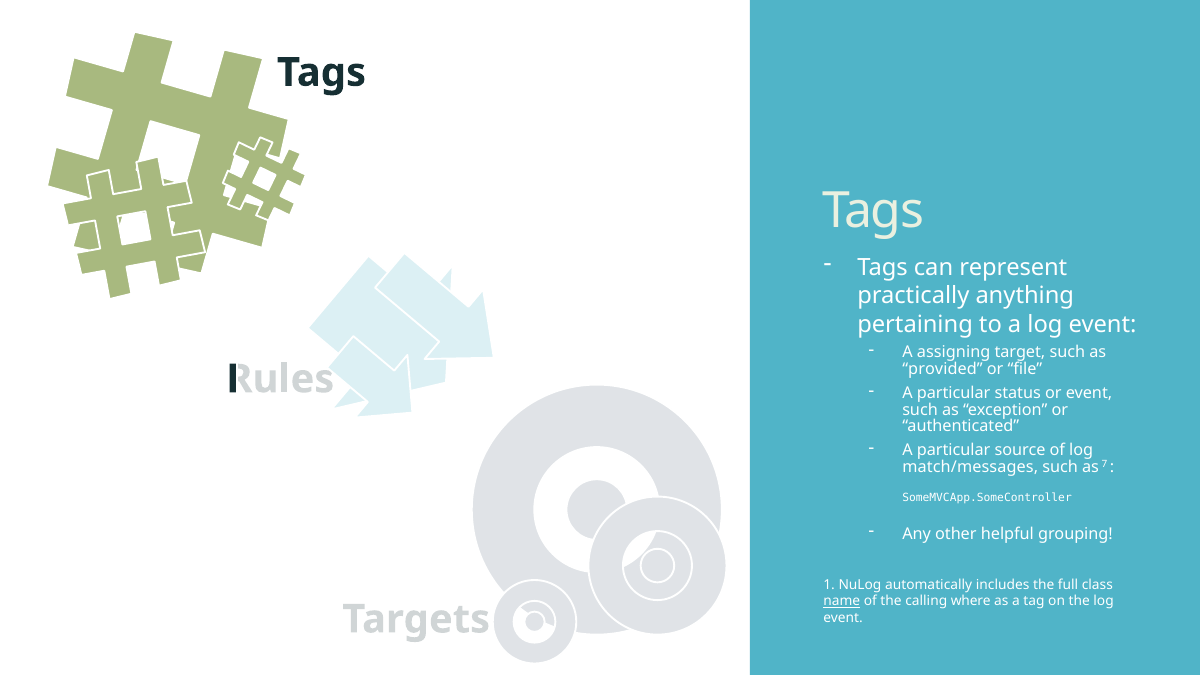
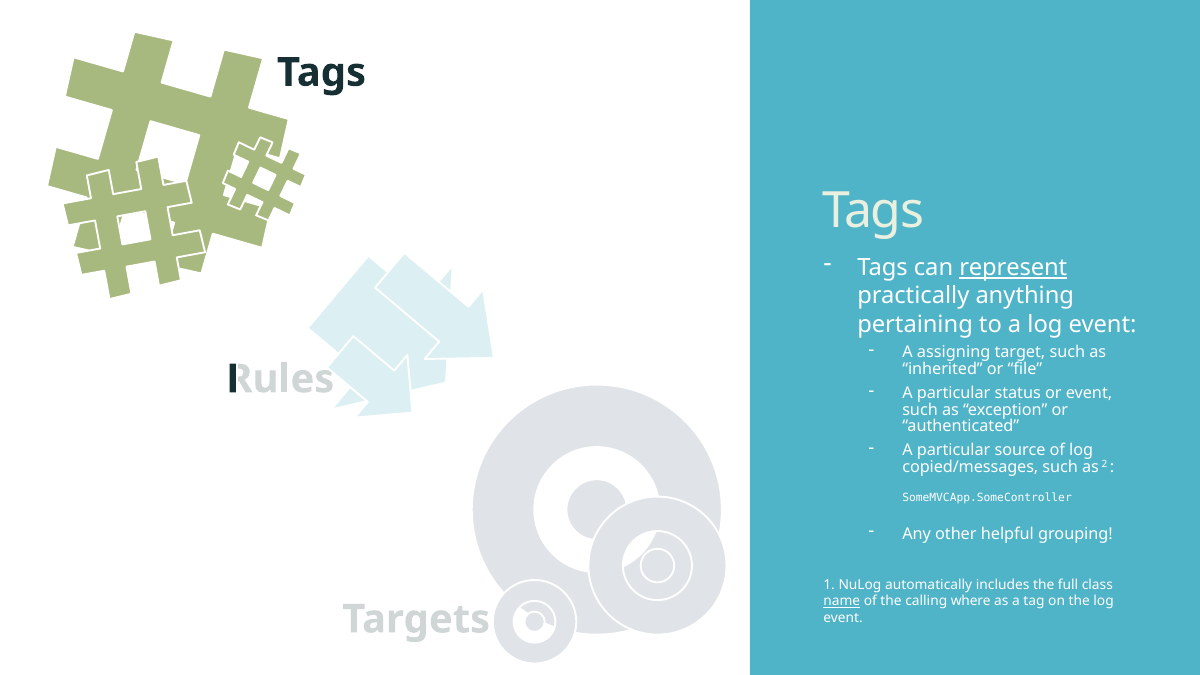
represent underline: none -> present (1013, 268)
provided: provided -> inherited (943, 369)
match/messages: match/messages -> copied/messages (970, 467)
7: 7 -> 2 (1104, 464)
